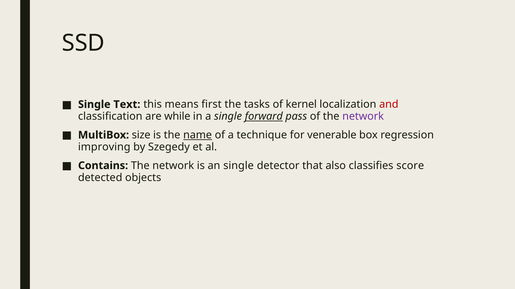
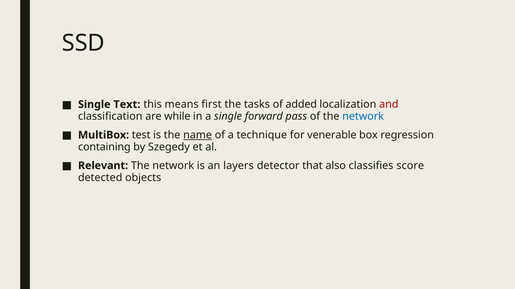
kernel: kernel -> added (301, 105)
forward underline: present -> none (264, 117)
network colour: purple -> blue (363, 117)
size: size -> test (141, 135)
improving: improving -> containing (104, 147)
Contains: Contains -> Relevant (103, 166)
an single: single -> layers (239, 166)
